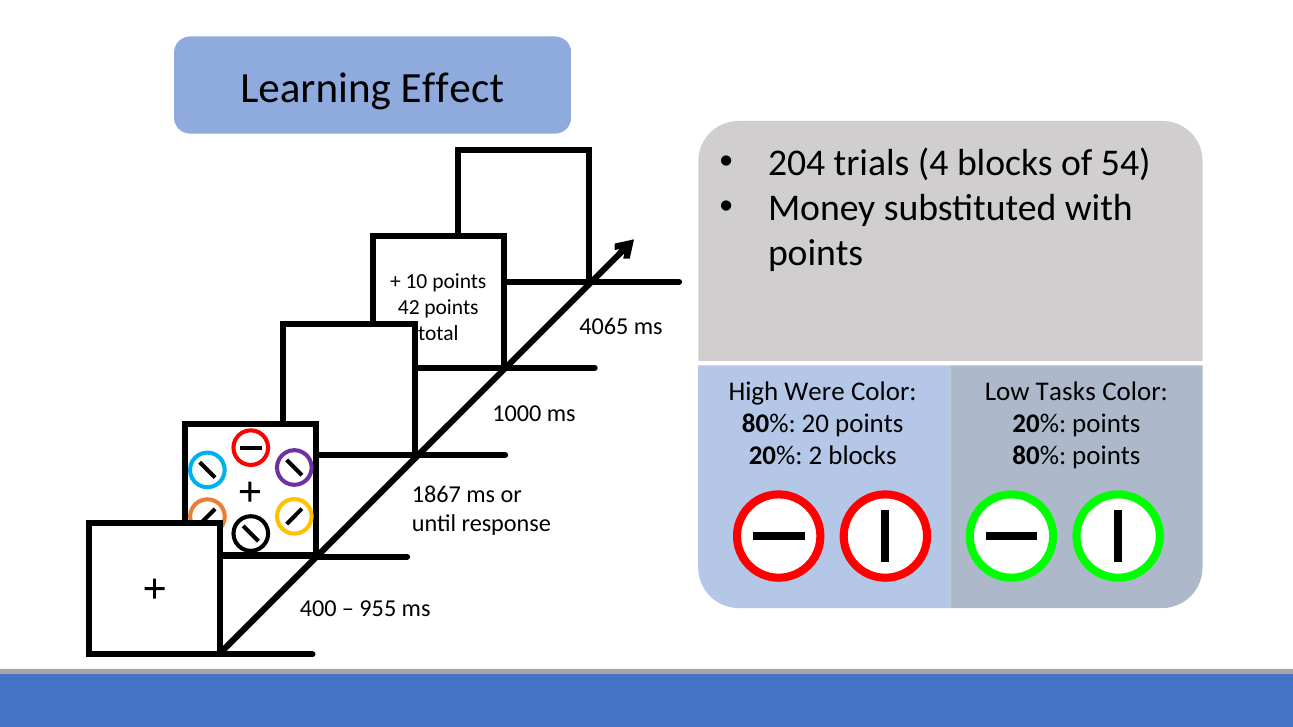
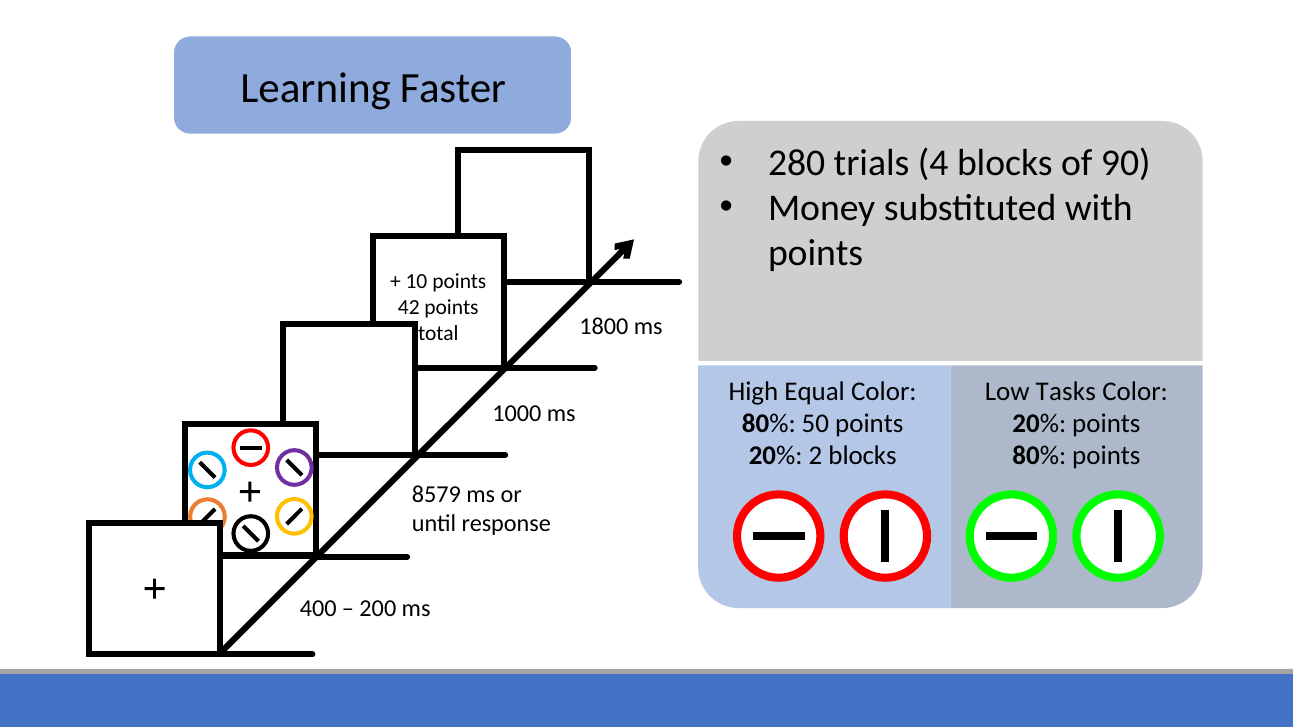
Effect: Effect -> Faster (453, 88)
204: 204 -> 280 (797, 163)
54: 54 -> 90 (1126, 163)
4065: 4065 -> 1800 (604, 327)
Were: Were -> Equal (815, 391)
20: 20 -> 50 (815, 424)
1867: 1867 -> 8579 (436, 494)
955: 955 -> 200 (378, 609)
